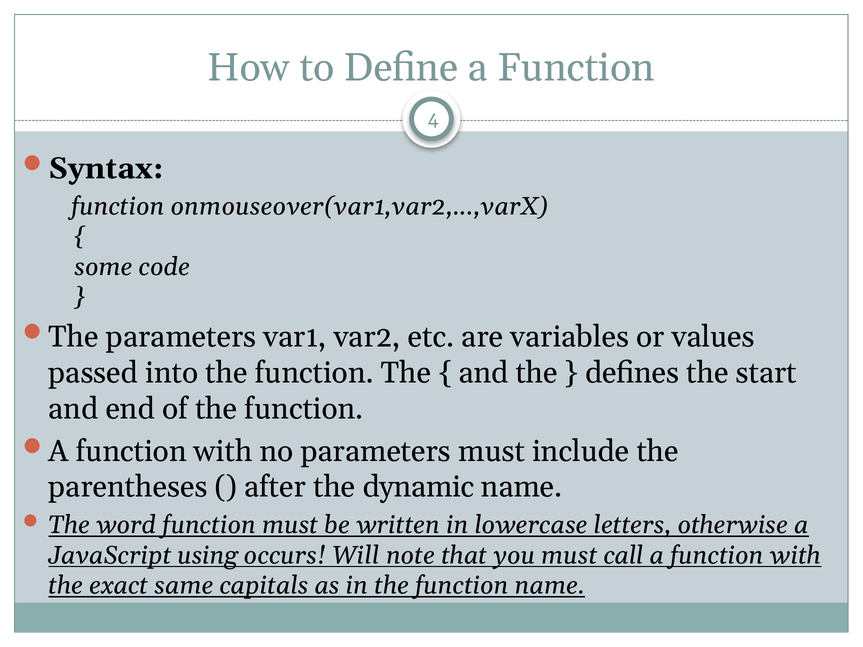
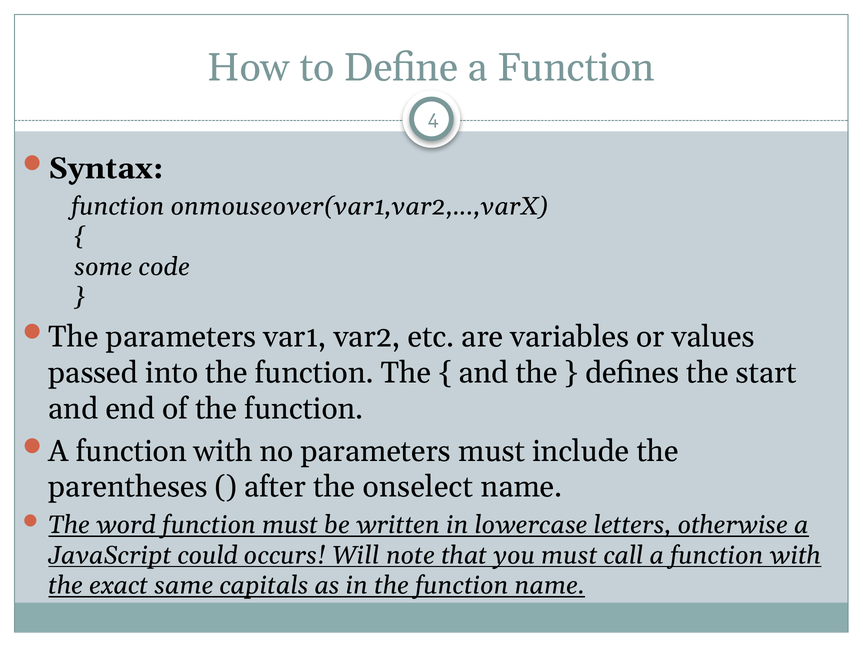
dynamic: dynamic -> onselect (418, 487)
using: using -> could (208, 555)
